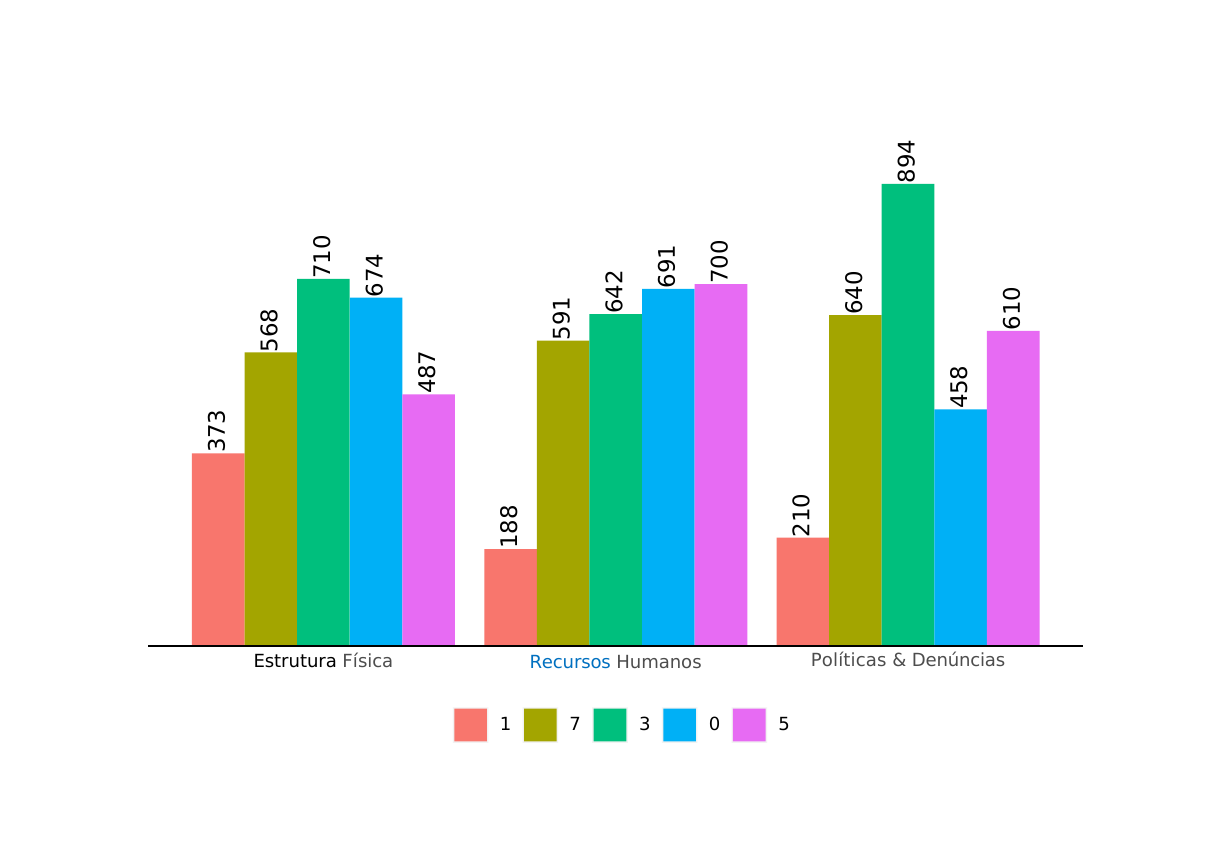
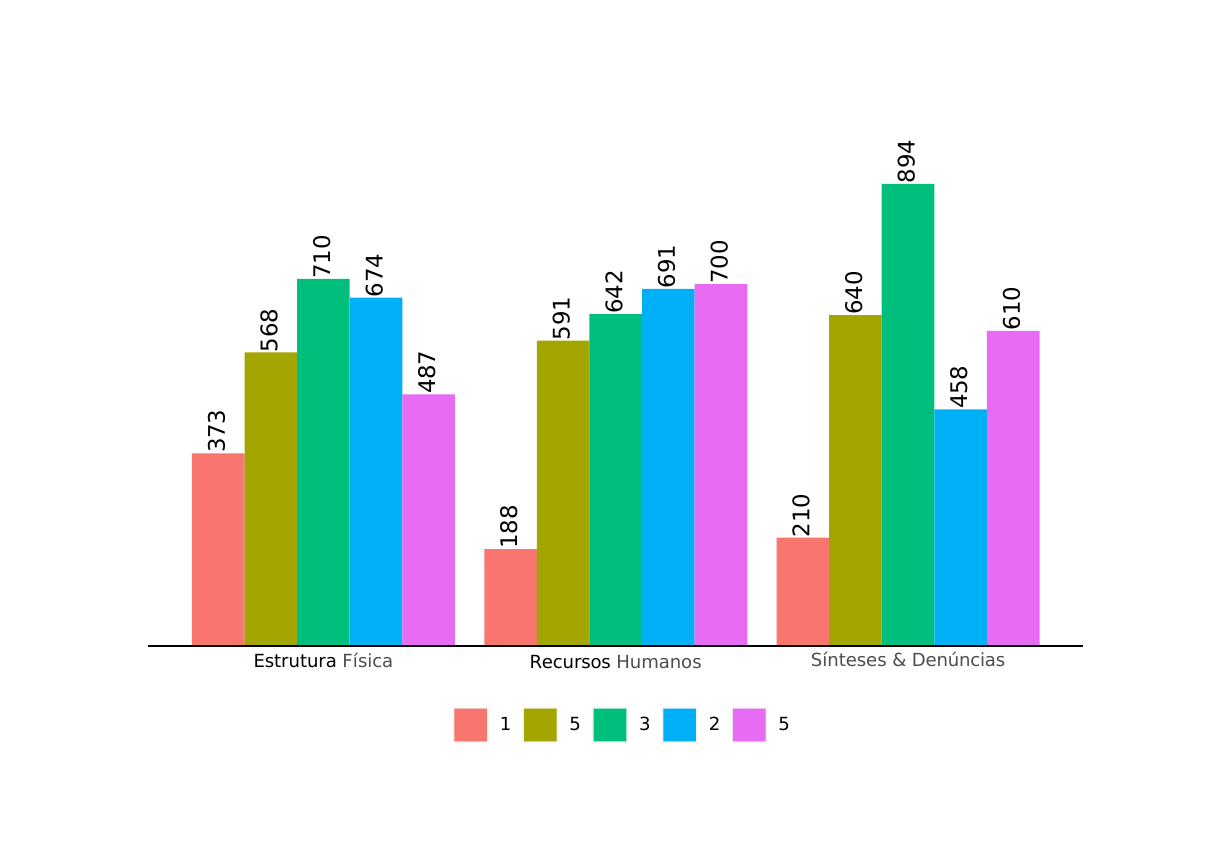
Recursos colour: blue -> black (570, 663)
Políticas: Políticas -> Sínteses (849, 660)
7: 7 -> 5 (575, 725)
3 0: 0 -> 2 (715, 725)
